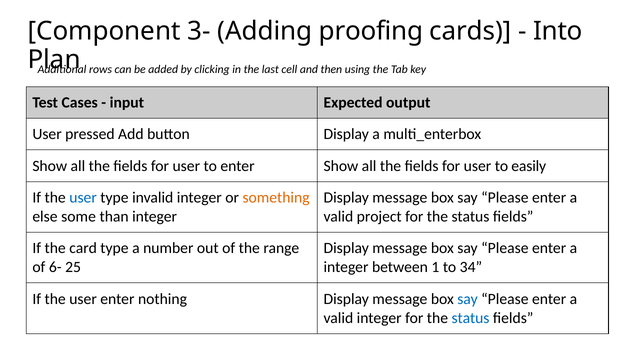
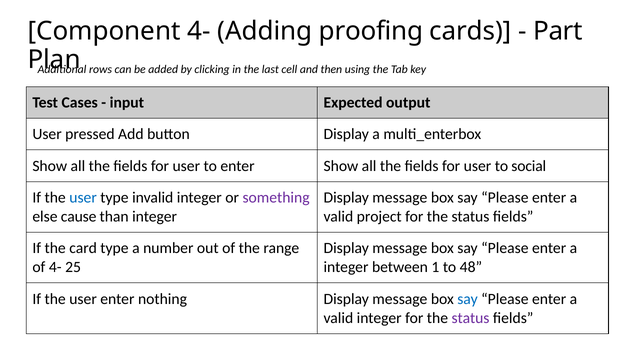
Component 3-: 3- -> 4- (199, 31)
Into: Into -> Part (558, 31)
easily: easily -> social (529, 166)
something colour: orange -> purple (276, 197)
some: some -> cause (79, 216)
of 6-: 6- -> 4- (55, 267)
34: 34 -> 48 (471, 267)
status colour: blue -> purple (470, 318)
